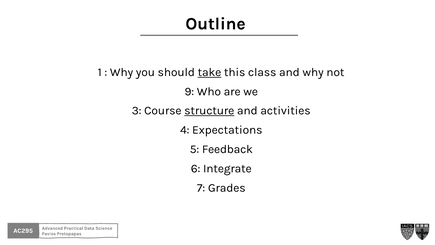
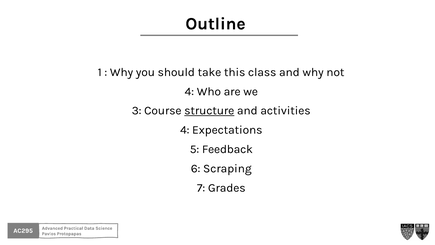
take underline: present -> none (209, 72)
9: 9 -> 4 (189, 91)
Integrate: Integrate -> Scraping (227, 168)
